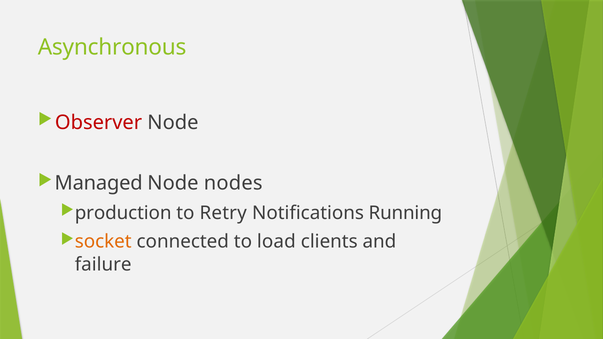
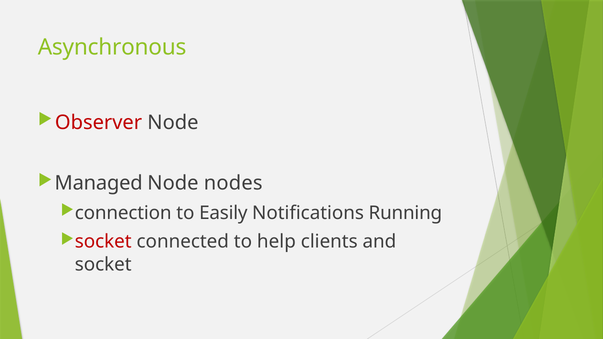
production: production -> connection (123, 213)
Retry: Retry -> Easily (223, 213)
socket colour: orange -> red (103, 242)
load: load -> help (276, 242)
failure: failure -> socket (103, 264)
